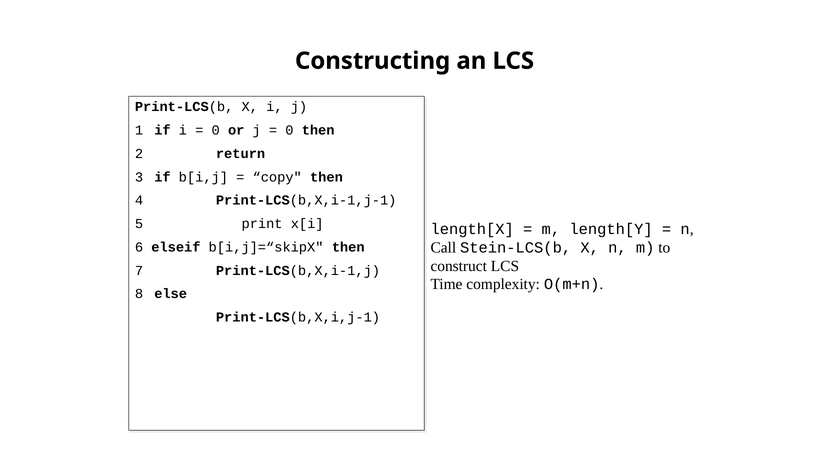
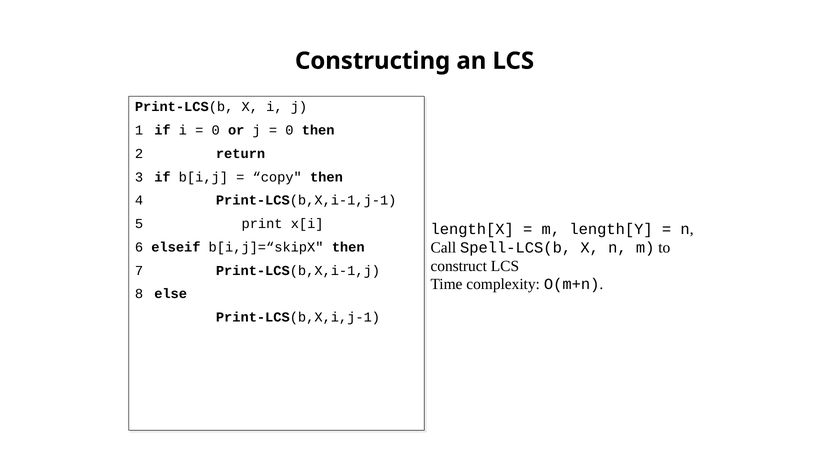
Stein-LCS(b: Stein-LCS(b -> Spell-LCS(b (516, 247)
